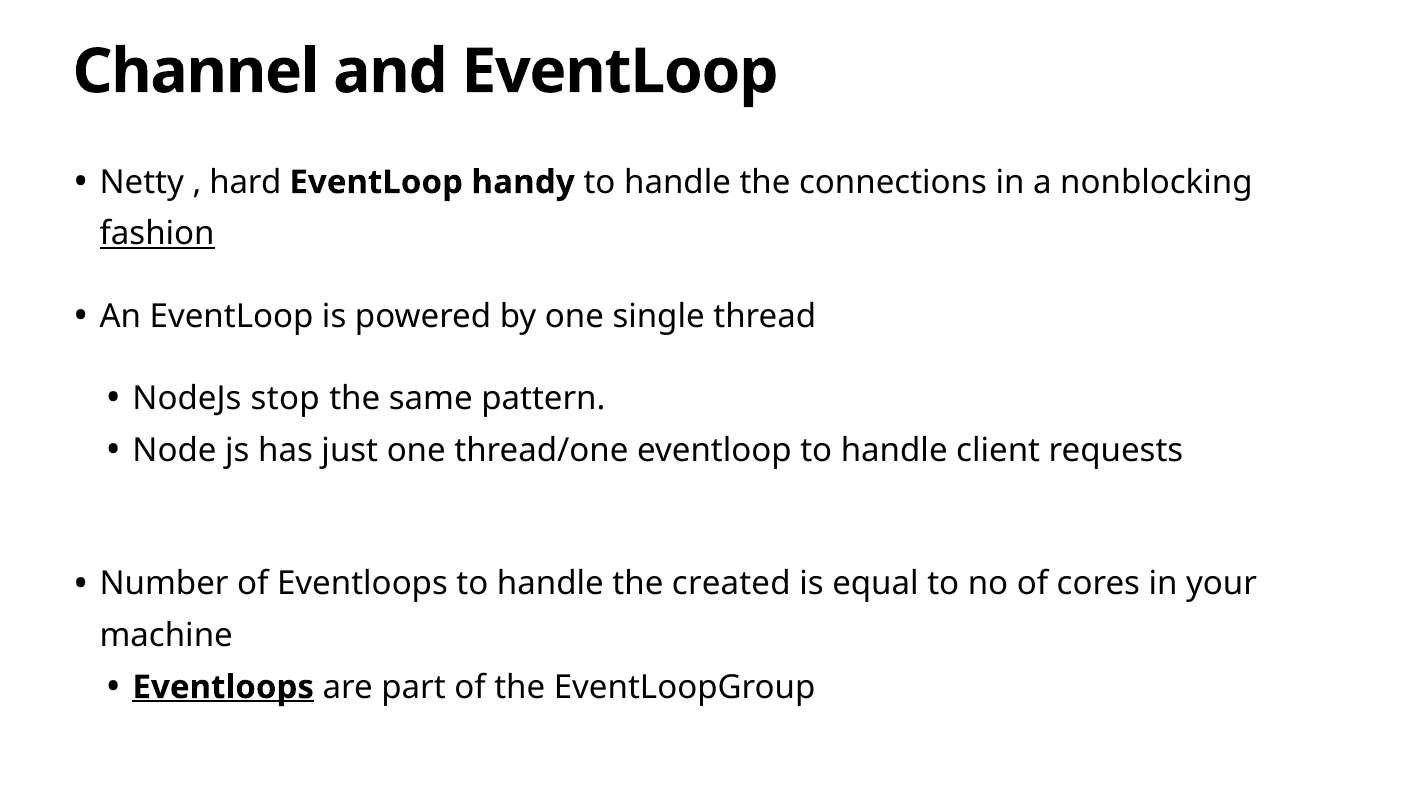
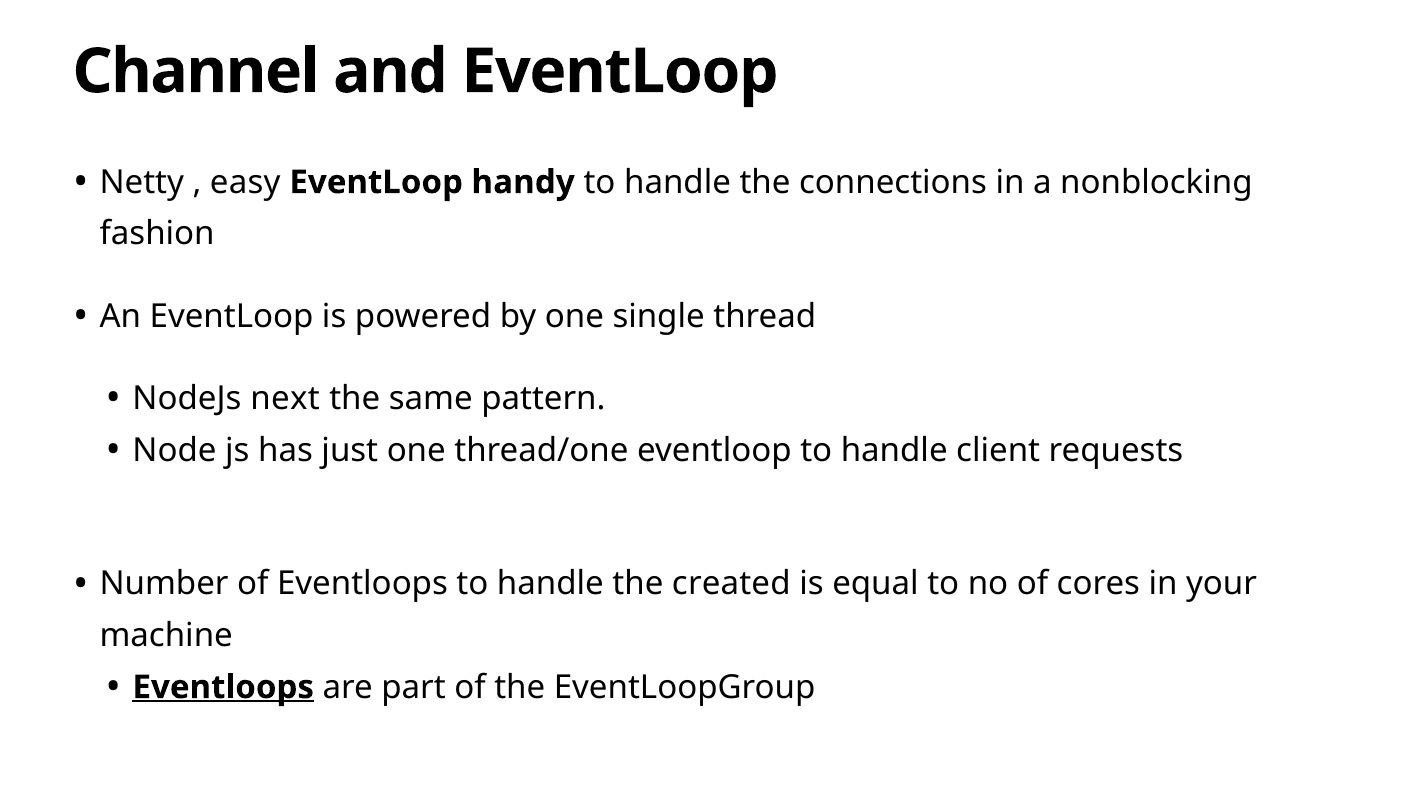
hard: hard -> easy (245, 182)
fashion underline: present -> none (157, 234)
stop: stop -> next (285, 398)
